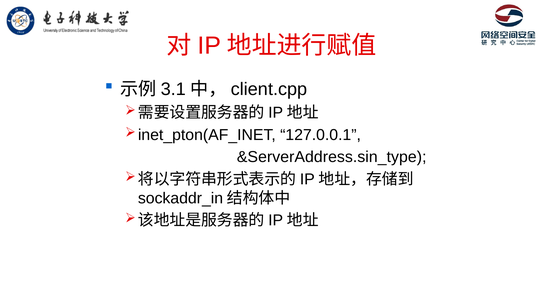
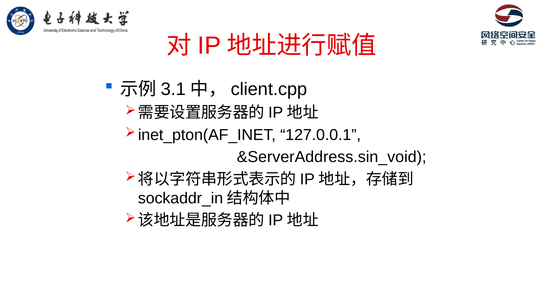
&ServerAddress.sin_type: &ServerAddress.sin_type -> &ServerAddress.sin_void (332, 157)
